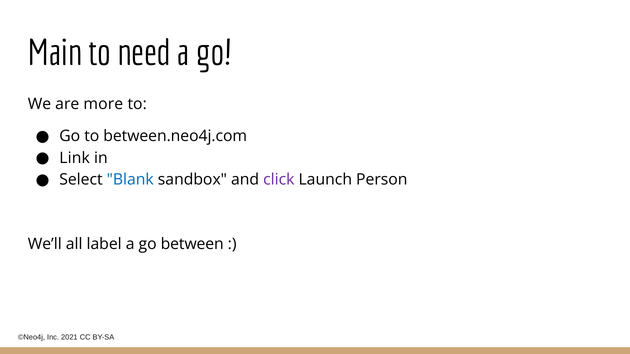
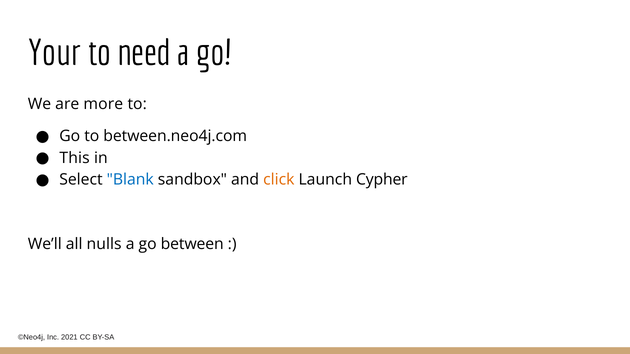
Main: Main -> Your (55, 53)
Link: Link -> This (75, 158)
click colour: purple -> orange (279, 180)
Person: Person -> Cypher (382, 180)
label: label -> nulls (104, 244)
